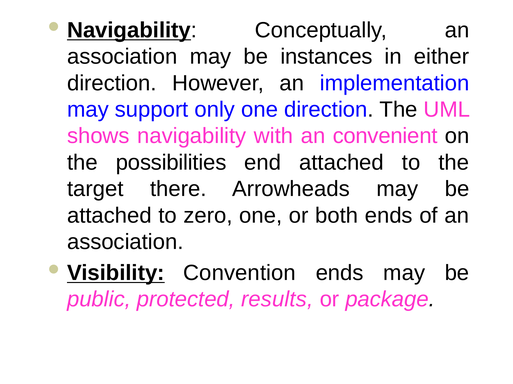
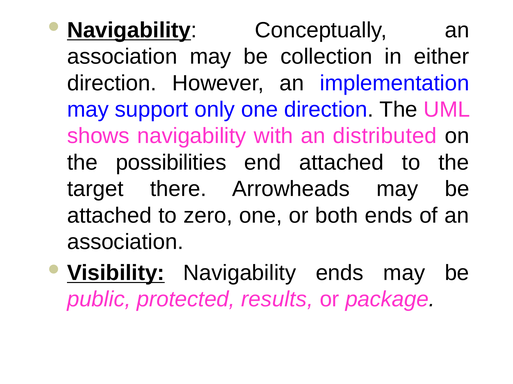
instances: instances -> collection (326, 57)
convenient: convenient -> distributed (385, 136)
Visibility Convention: Convention -> Navigability (240, 273)
